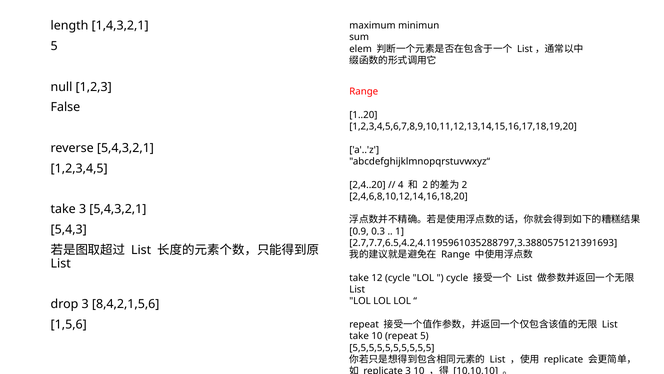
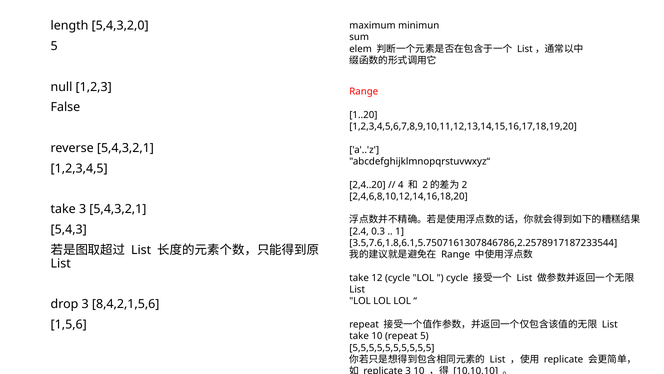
1,4,3,2,1: 1,4,3,2,1 -> 5,4,3,2,0 (120, 26)
0.9: 0.9 -> 2.4 (359, 231)
2.7,7.7,6.5,4.2,4.1195961035288797,3.3880575121391693: 2.7,7.7,6.5,4.2,4.1195961035288797,3.3880575121391693 -> 3.5,7.6,1.8,6.1,5.7507161307846786,2.2578917187233544 (483, 243)
